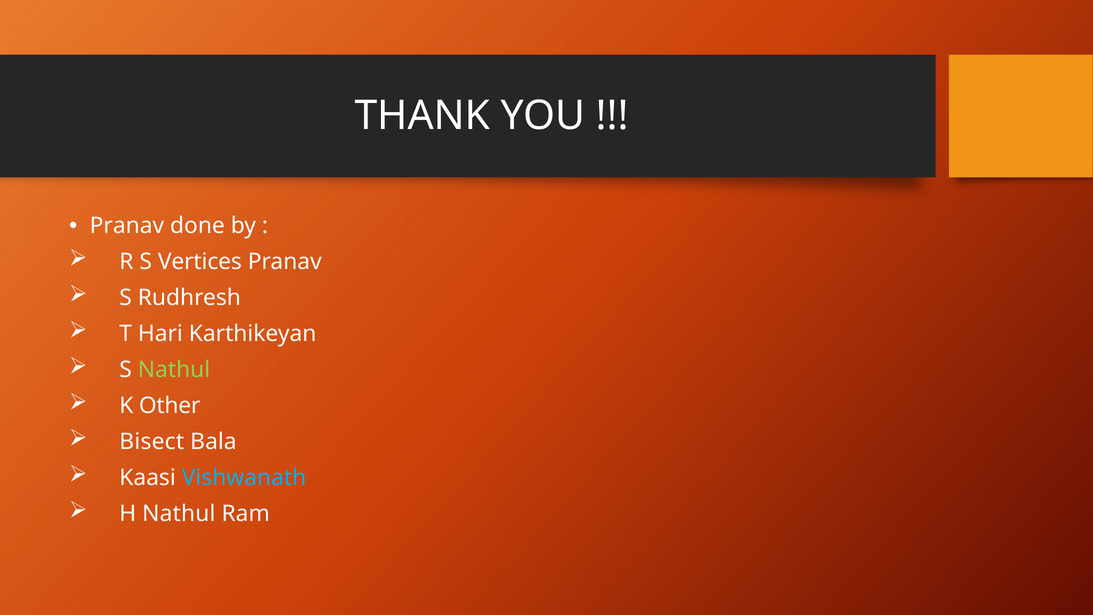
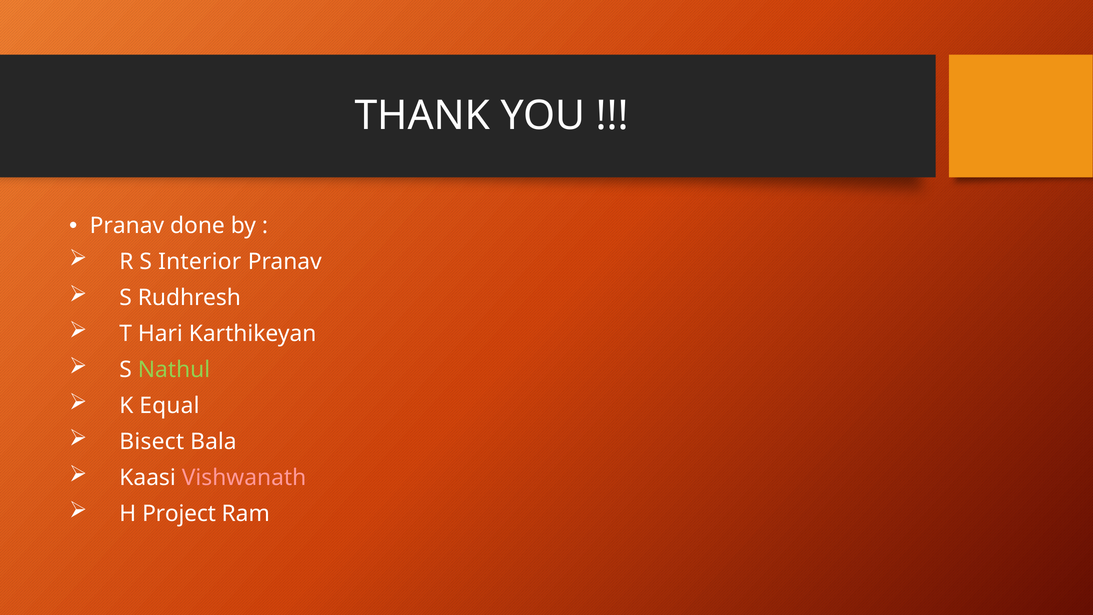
Vertices: Vertices -> Interior (200, 262)
Other: Other -> Equal (169, 406)
Vishwanath colour: light blue -> pink (244, 478)
H Nathul: Nathul -> Project (179, 514)
